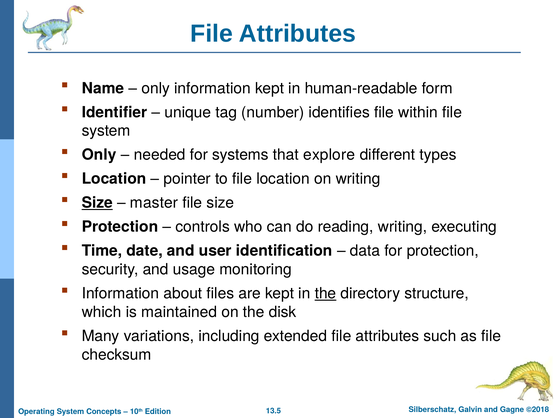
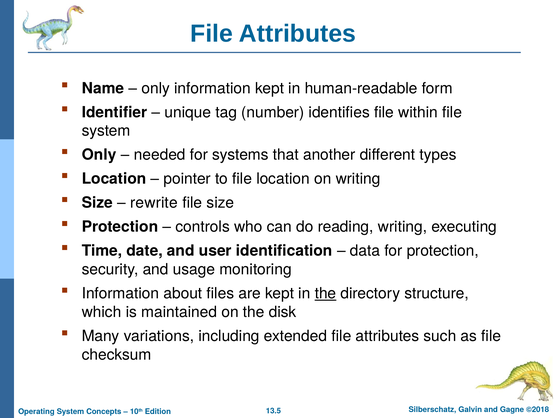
explore: explore -> another (329, 155)
Size underline: present -> none (97, 203)
master: master -> rewrite (154, 203)
